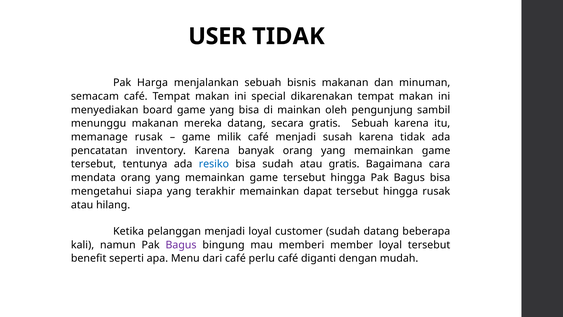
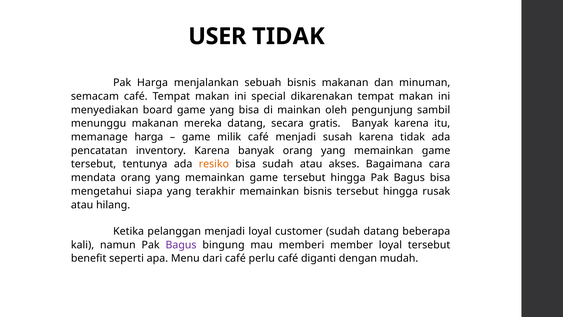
gratis Sebuah: Sebuah -> Banyak (370, 123)
memanage rusak: rusak -> harga (149, 137)
resiko colour: blue -> orange (214, 164)
atau gratis: gratis -> akses (344, 164)
memainkan dapat: dapat -> bisnis (318, 191)
